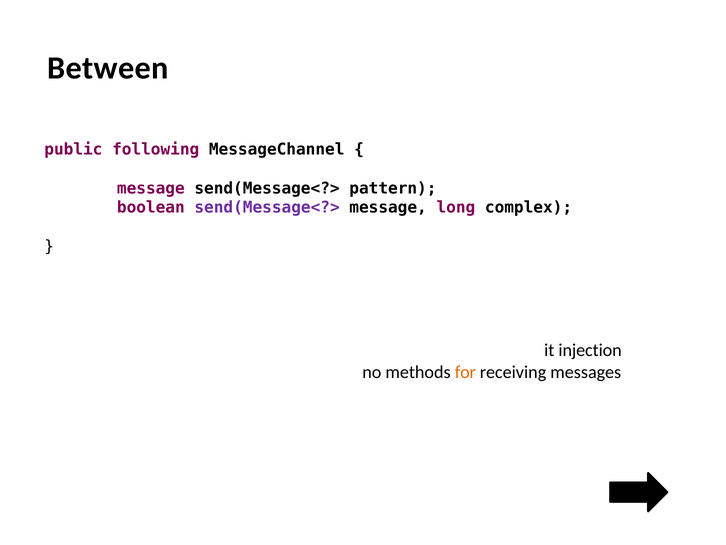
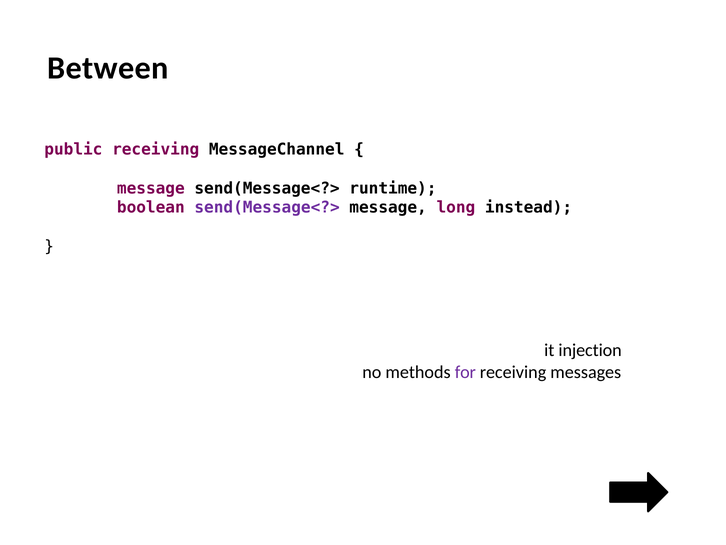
public following: following -> receiving (156, 149)
pattern: pattern -> runtime (393, 188)
complex: complex -> instead (529, 207)
for colour: orange -> purple (465, 372)
